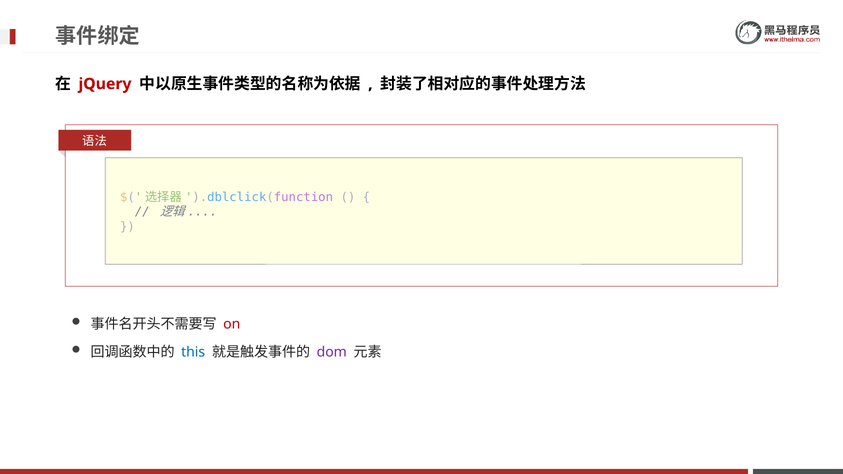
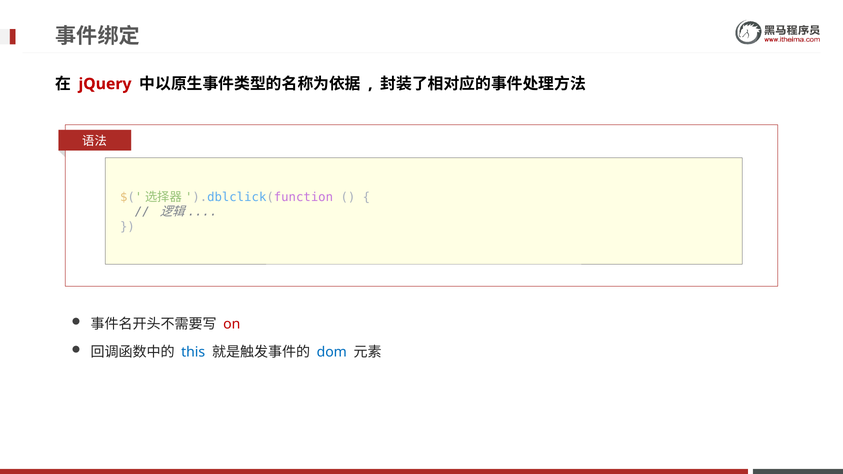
dom colour: purple -> blue (332, 352)
